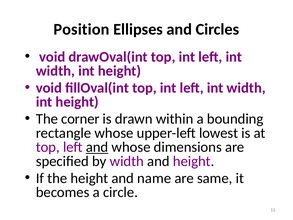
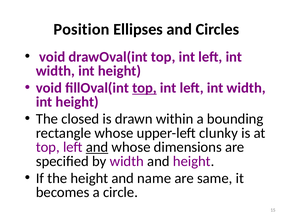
top underline: none -> present (144, 88)
corner: corner -> closed (80, 119)
lowest: lowest -> clunky (218, 133)
